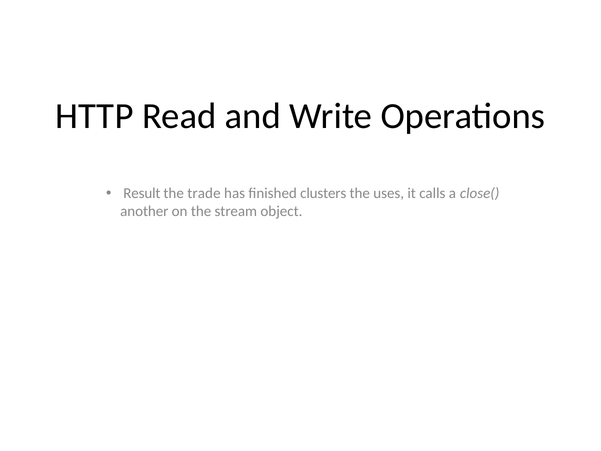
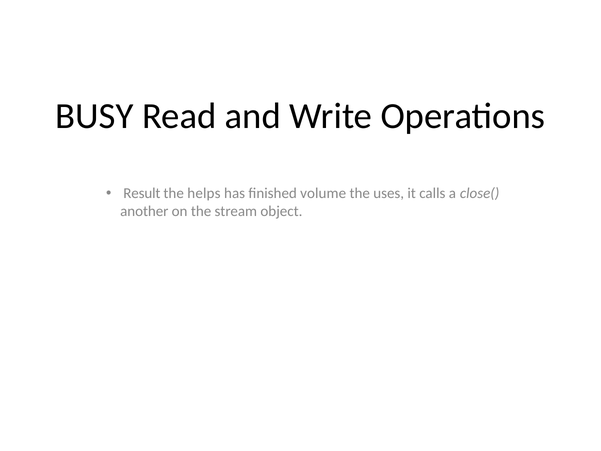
HTTP: HTTP -> BUSY (94, 116)
trade: trade -> helps (204, 193)
clusters: clusters -> volume (323, 193)
